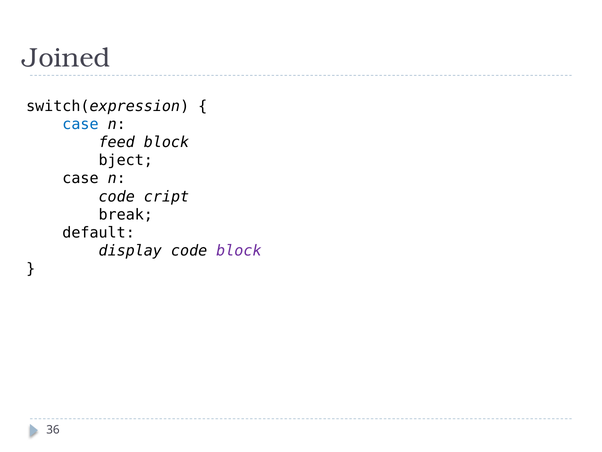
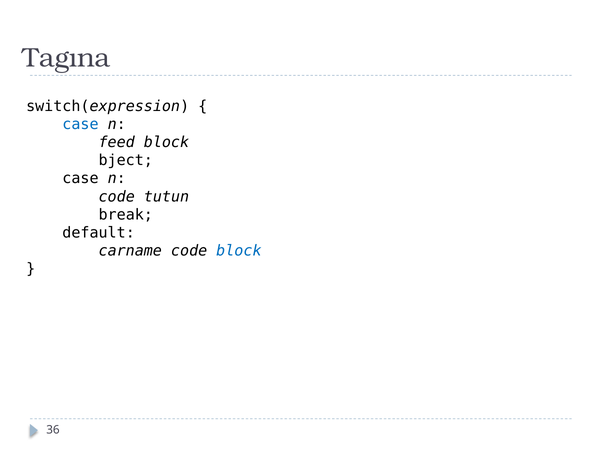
Joined: Joined -> Tagına (66, 58)
cript: cript -> tutun (166, 196)
display: display -> carname (130, 251)
block colour: purple -> blue (239, 251)
